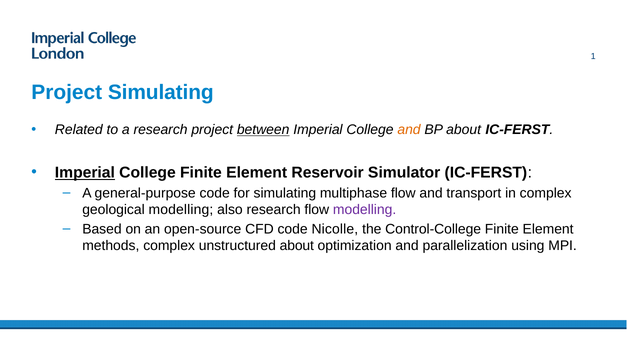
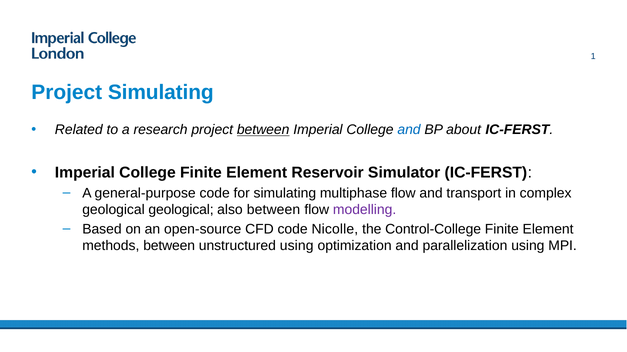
and colour: orange -> blue (409, 130)
Imperial underline: present -> none (85, 173)
geological modelling: modelling -> geological (181, 210)
also research: research -> between (274, 210)
methods complex: complex -> between (169, 246)
unstructured about: about -> using (297, 246)
